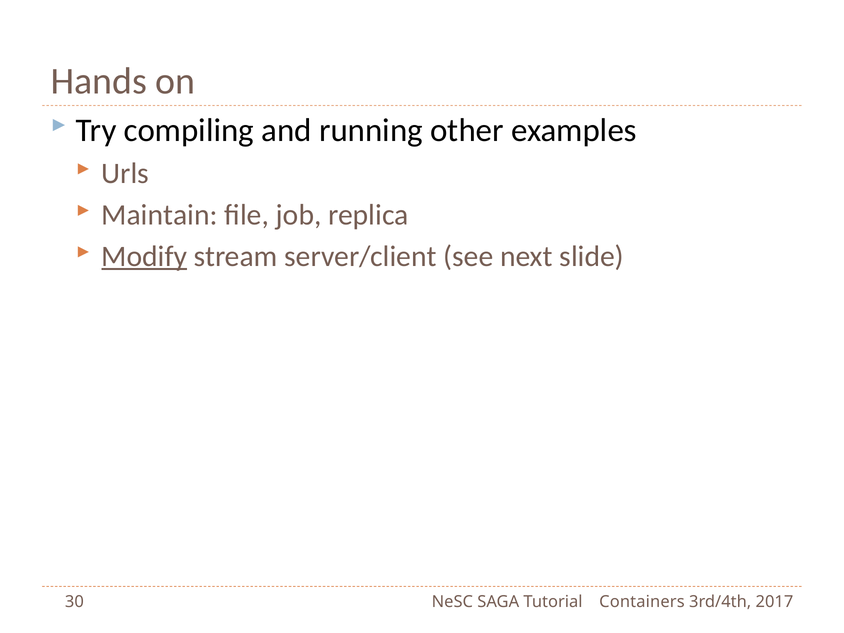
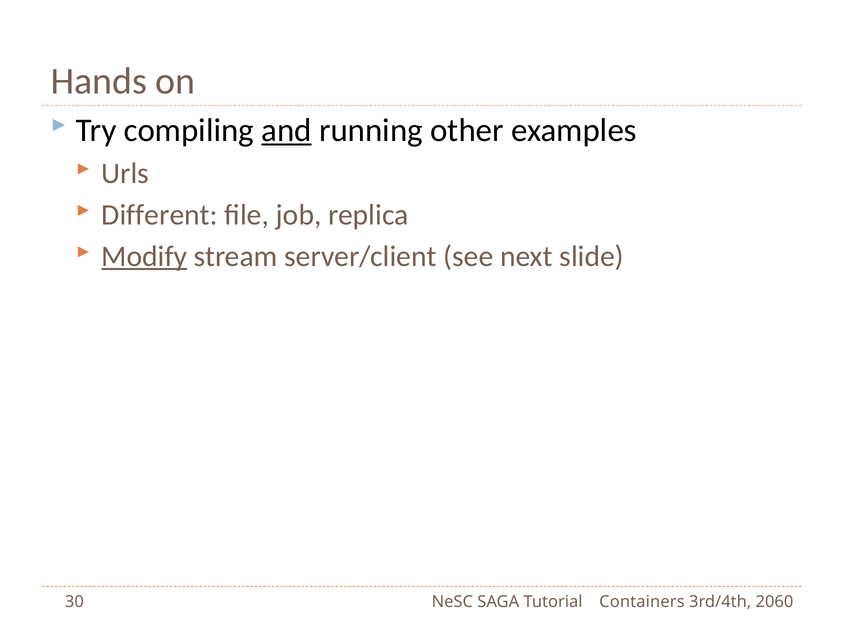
and underline: none -> present (287, 130)
Maintain: Maintain -> Different (160, 215)
2017: 2017 -> 2060 (774, 602)
